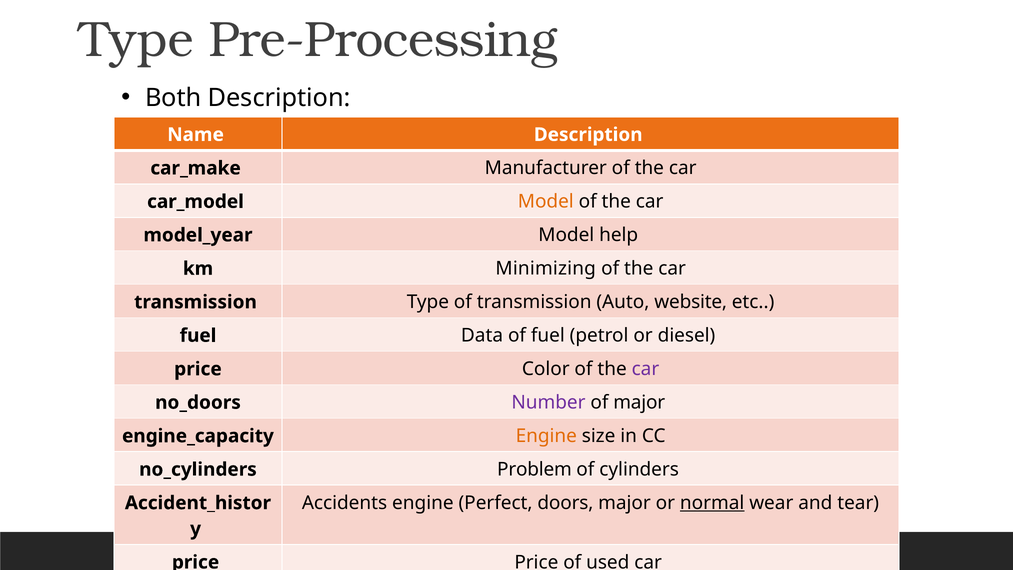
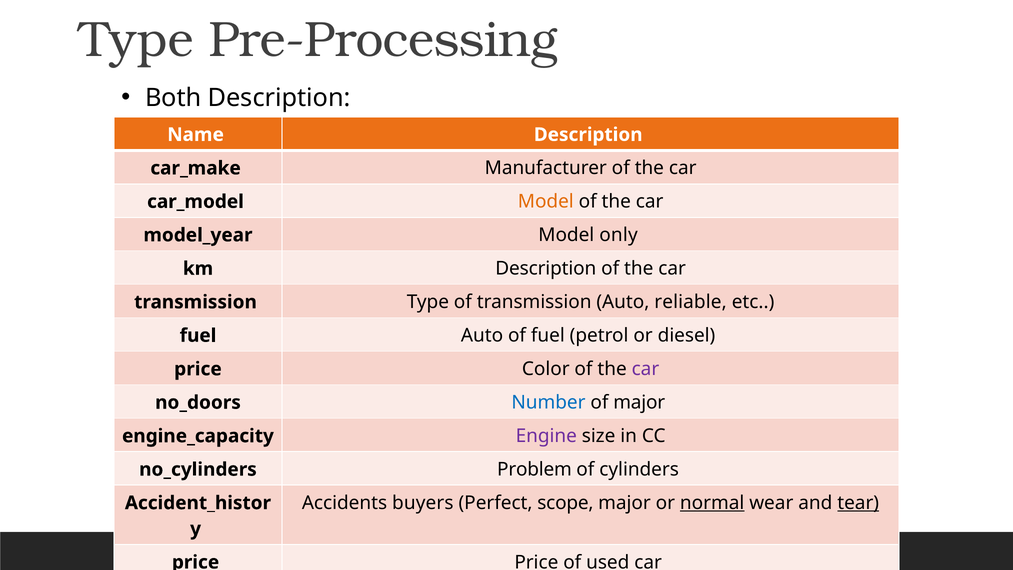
help: help -> only (619, 235)
km Minimizing: Minimizing -> Description (546, 268)
website: website -> reliable (691, 302)
fuel Data: Data -> Auto (482, 335)
Number colour: purple -> blue (548, 402)
Engine colour: orange -> purple (546, 436)
Accidents engine: engine -> buyers (423, 503)
doors: doors -> scope (565, 503)
tear underline: none -> present (858, 503)
